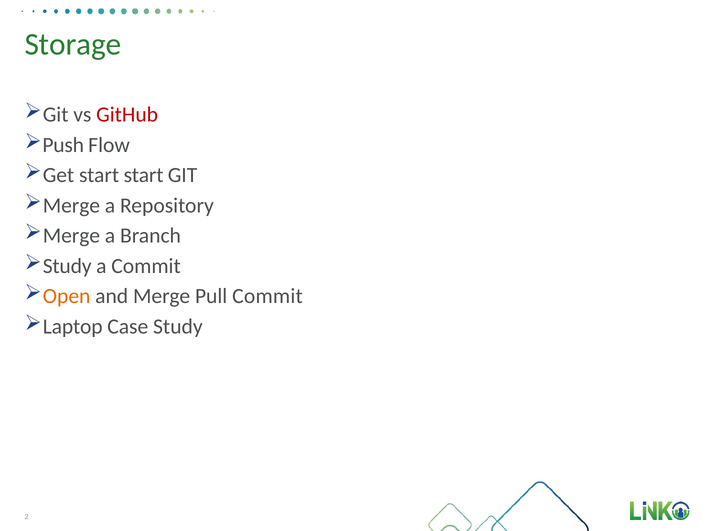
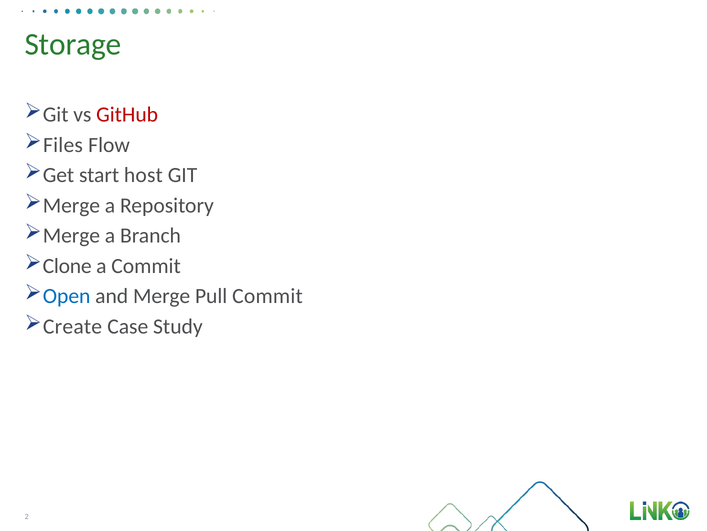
Push: Push -> Files (63, 145)
start start: start -> host (143, 175)
Study: Study -> Clone (67, 266)
Open colour: orange -> blue (67, 296)
Laptop: Laptop -> Create (73, 326)
